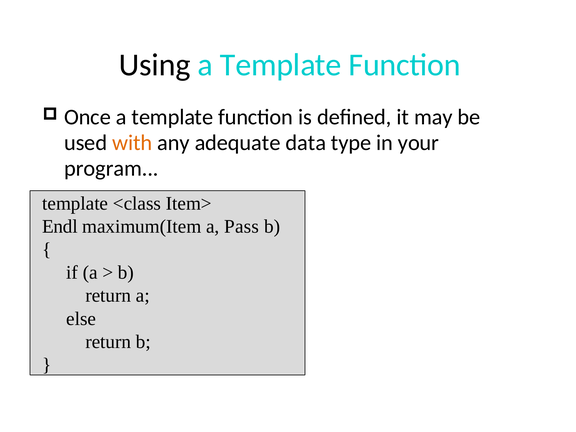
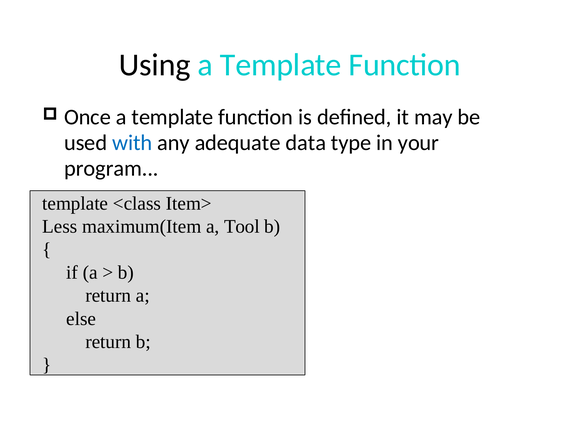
with colour: orange -> blue (132, 143)
Endl: Endl -> Less (60, 227)
Pass: Pass -> Tool (242, 227)
